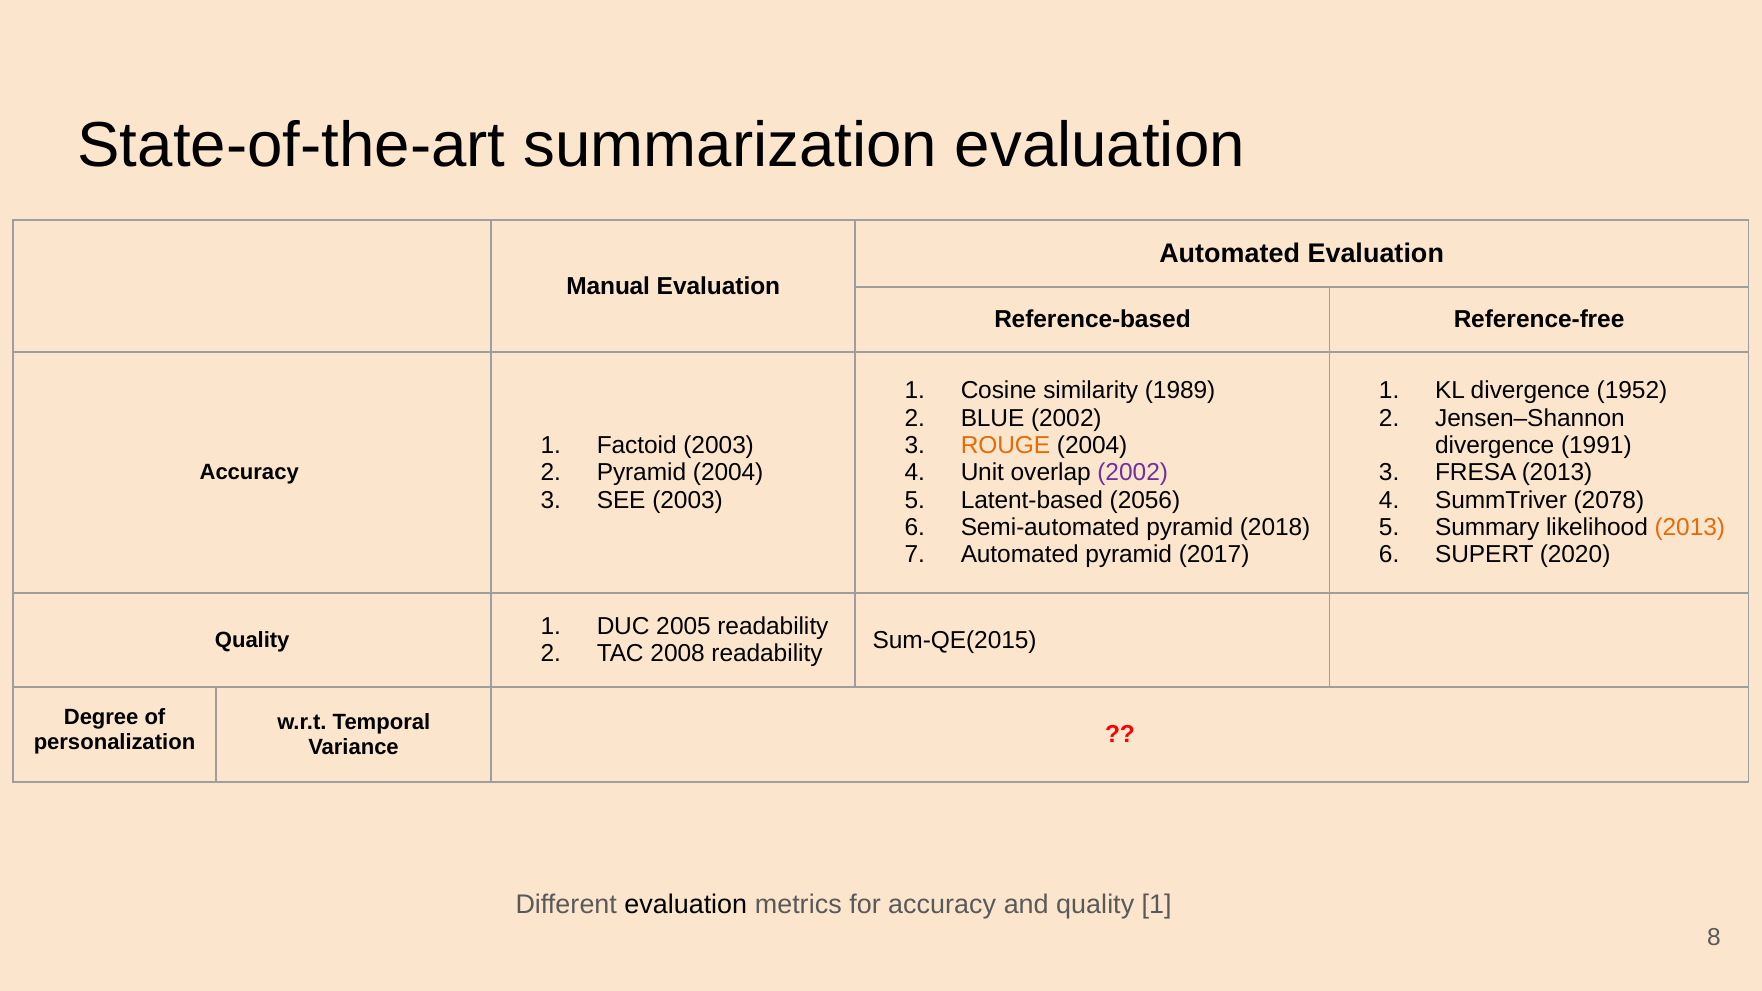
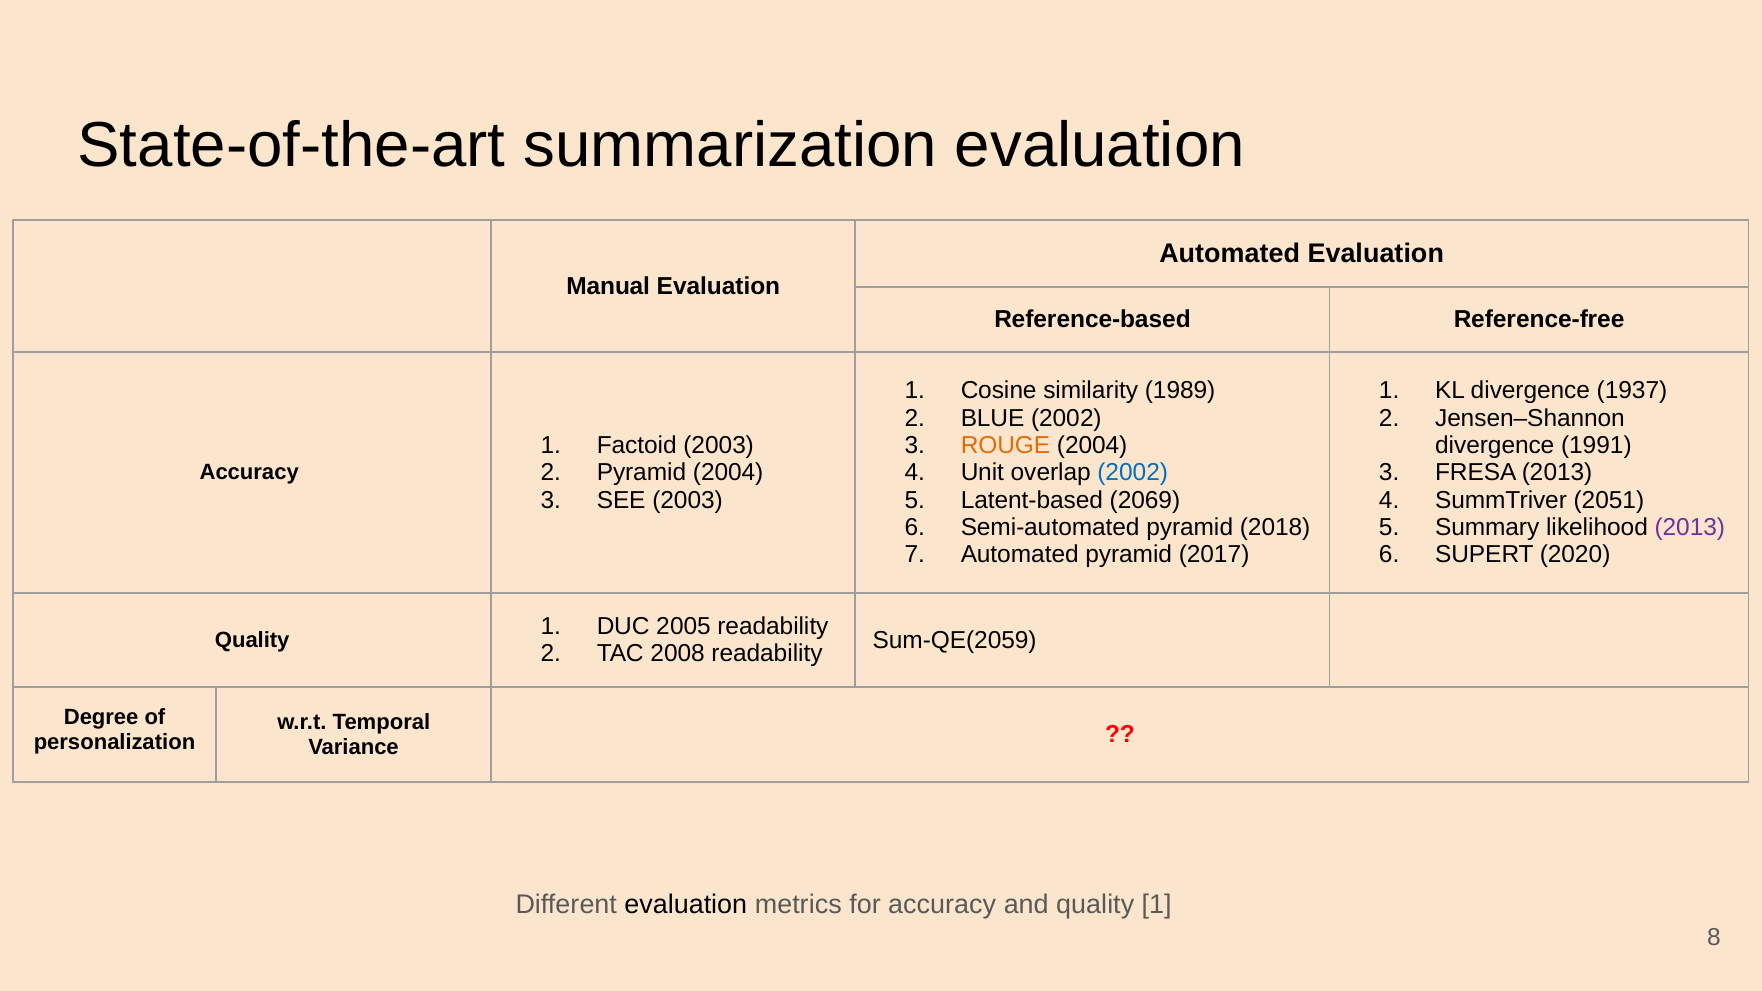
1952: 1952 -> 1937 (1632, 391)
2002 colour: purple -> blue (1133, 473)
2056: 2056 -> 2069 (1145, 500)
2078: 2078 -> 2051 (1609, 500)
2013 colour: orange -> purple (1690, 527)
Sum-QE(2015: Sum-QE(2015 -> Sum-QE(2059 (955, 640)
